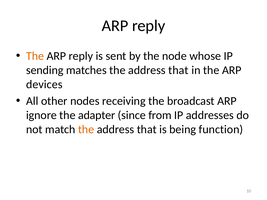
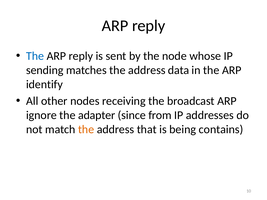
The colour: orange -> blue (35, 56)
matches the address that: that -> data (179, 70)
devices: devices -> identify (44, 84)
function: function -> contains (221, 130)
